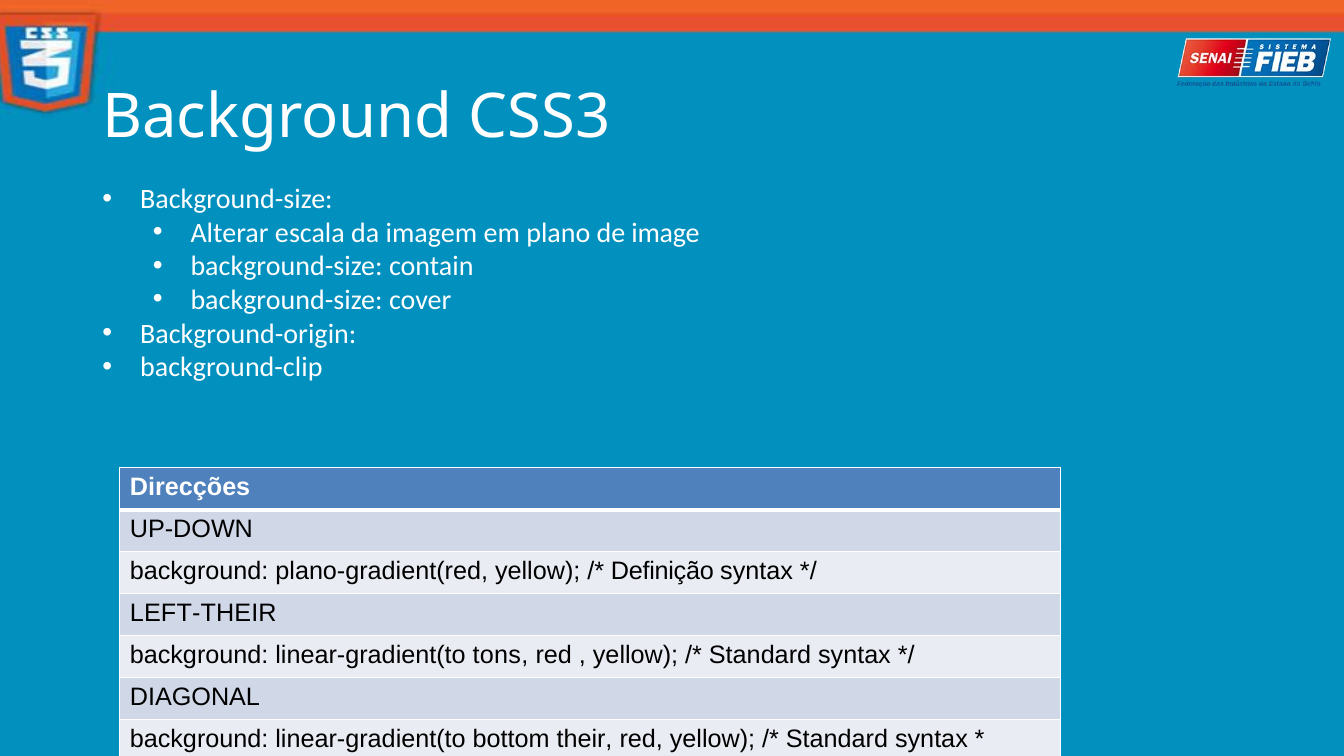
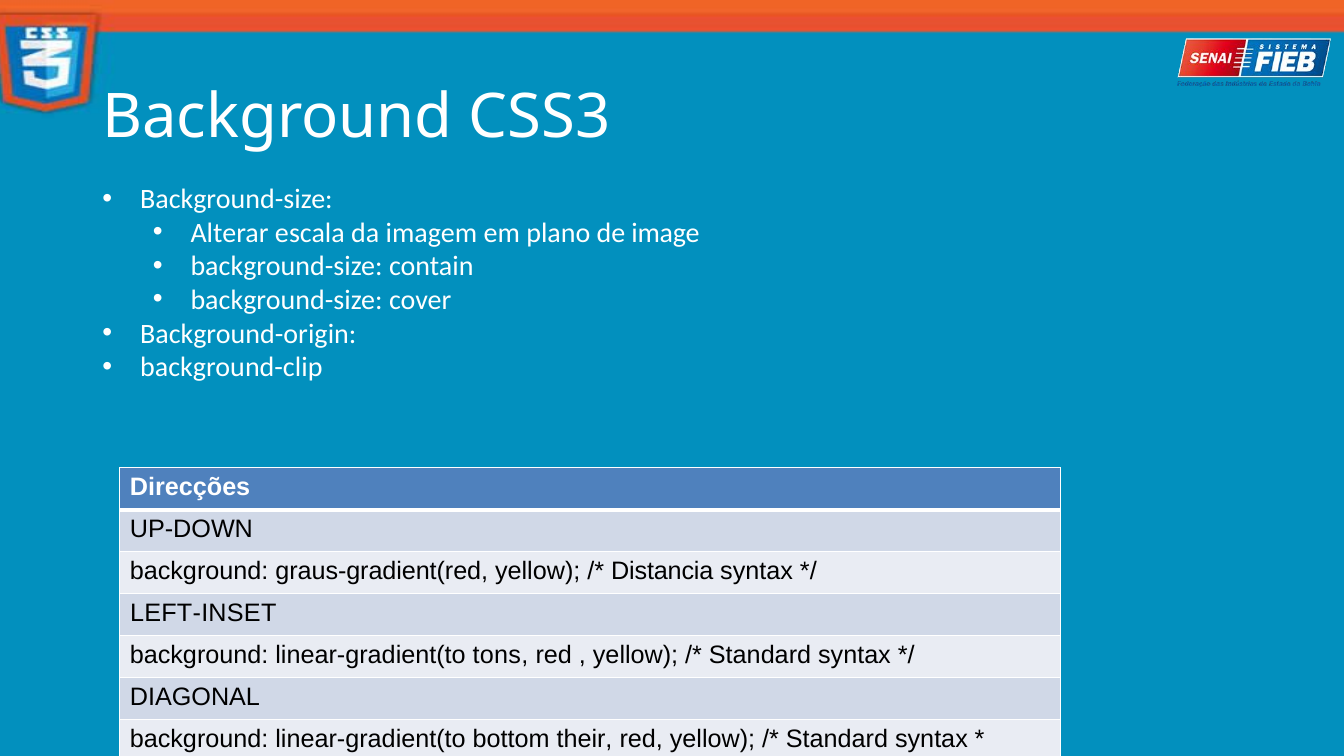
plano-gradient(red: plano-gradient(red -> graus-gradient(red (382, 571)
Definição: Definição -> Distancia (662, 571)
LEFT-THEIR: LEFT-THEIR -> LEFT-INSET (203, 613)
